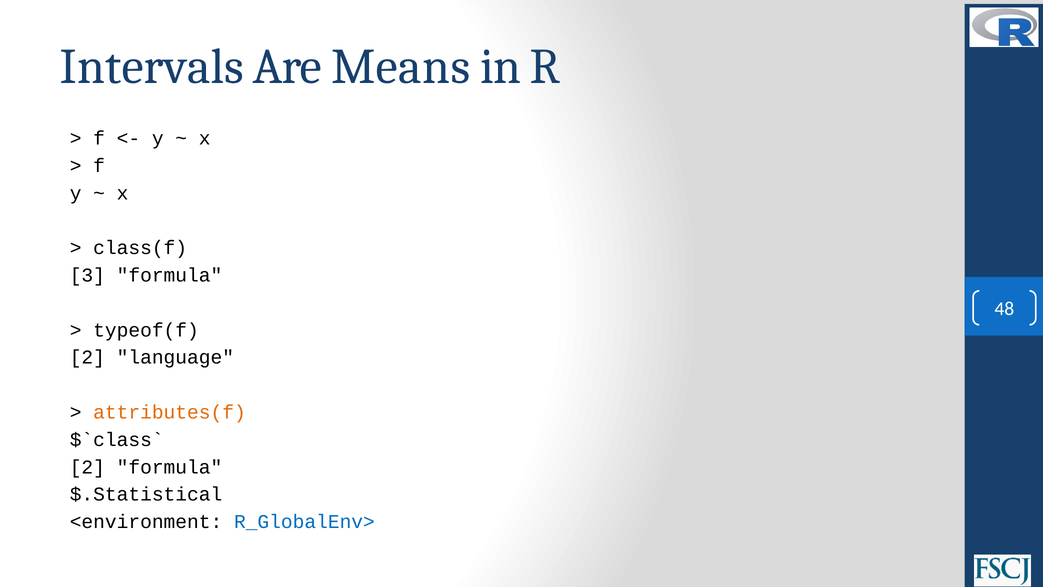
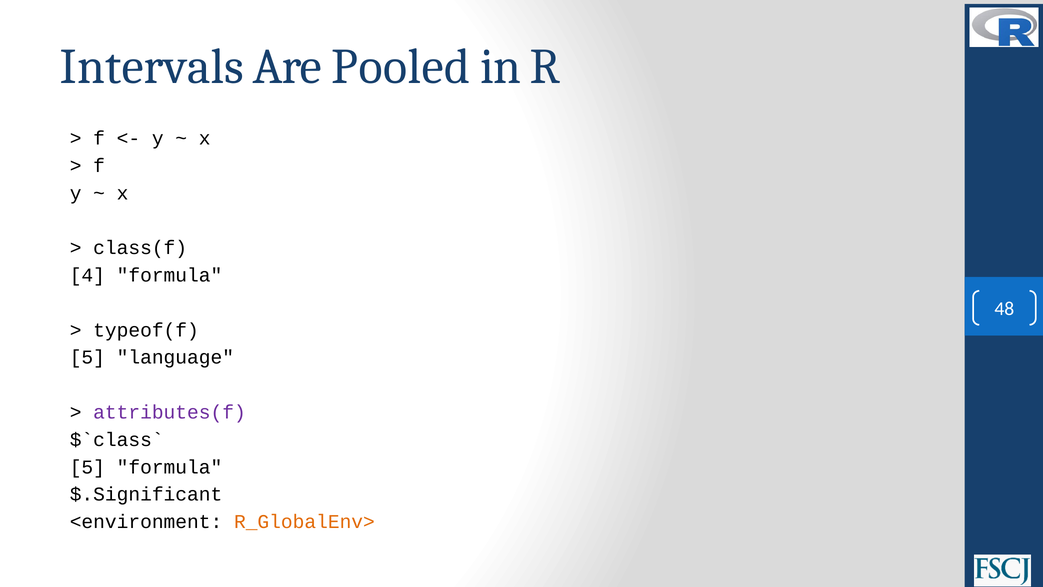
Means: Means -> Pooled (401, 67)
3: 3 -> 4 (87, 275)
2: 2 -> 5 (87, 357)
attributes(f colour: orange -> purple (169, 412)
2: 2 -> 5 (87, 467)
$.Statistical: $.Statistical -> $.Significant (146, 494)
R_GlobalEnv> colour: blue -> orange (304, 522)
